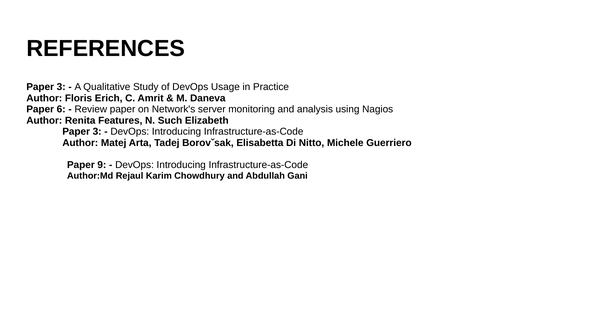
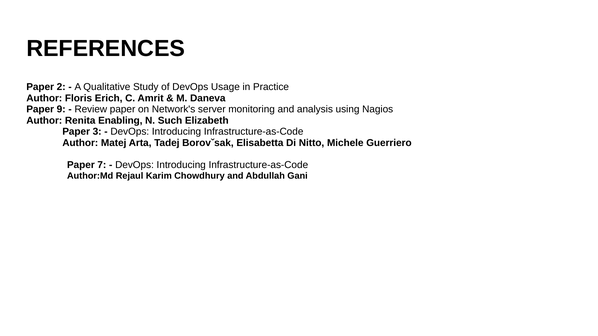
3: 3 -> 2 (61, 87)
6: 6 -> 9 (61, 109)
Features: Features -> Enabling (120, 121)
9: 9 -> 7 (102, 165)
